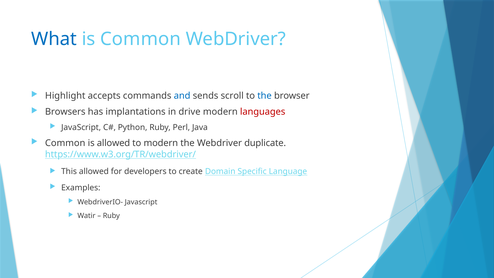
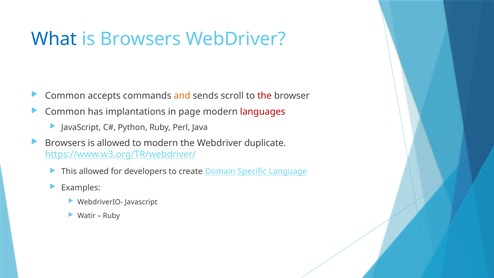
is Common: Common -> Browsers (141, 39)
Highlight: Highlight -> Common (65, 96)
and colour: blue -> orange (182, 96)
the colour: blue -> red (265, 96)
Browsers: Browsers -> Common (65, 112)
drive: drive -> page (189, 112)
Common: Common -> Browsers (65, 143)
